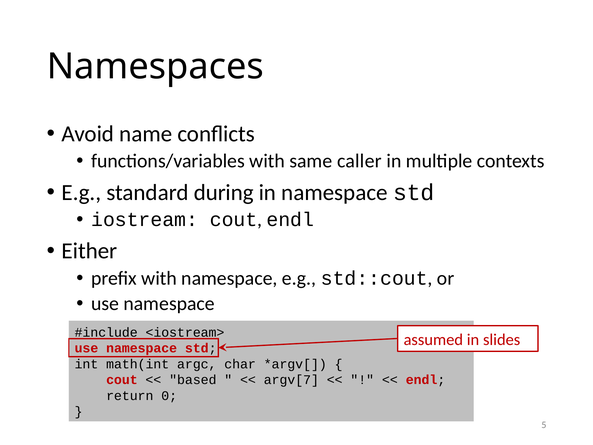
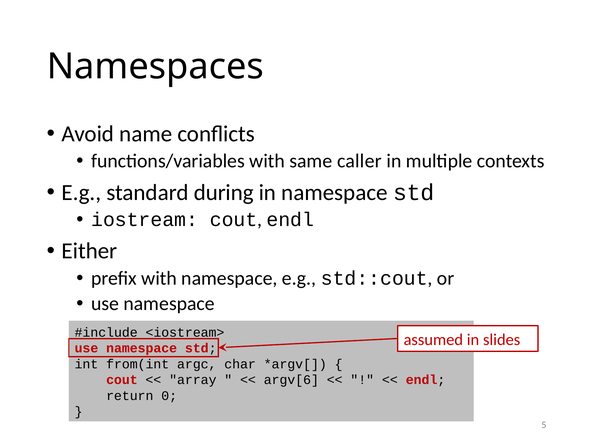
math(int: math(int -> from(int (138, 364)
based: based -> array (193, 380)
argv[7: argv[7 -> argv[6 (291, 380)
